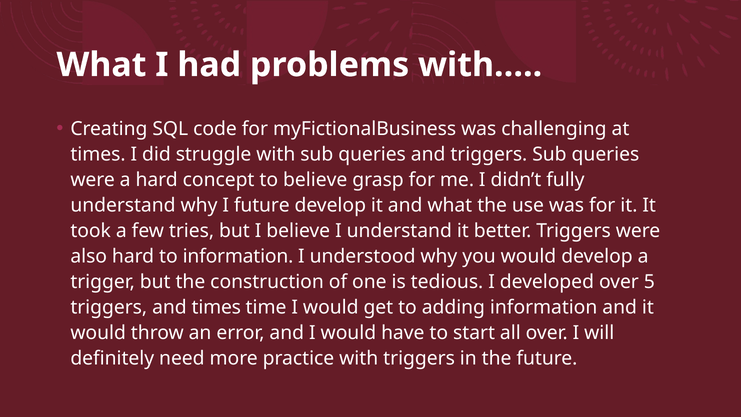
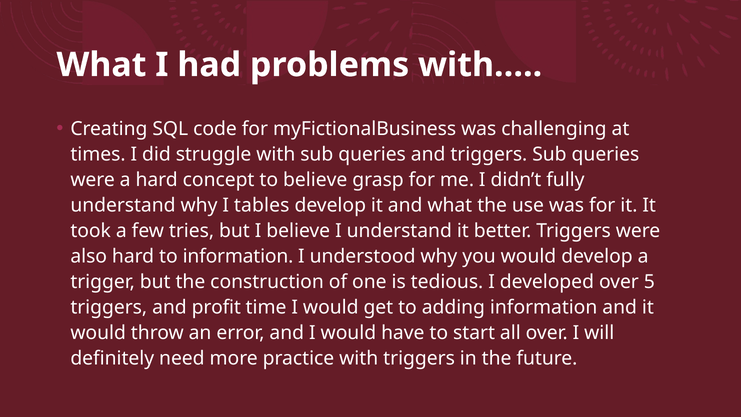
I future: future -> tables (262, 205)
and times: times -> profit (216, 307)
